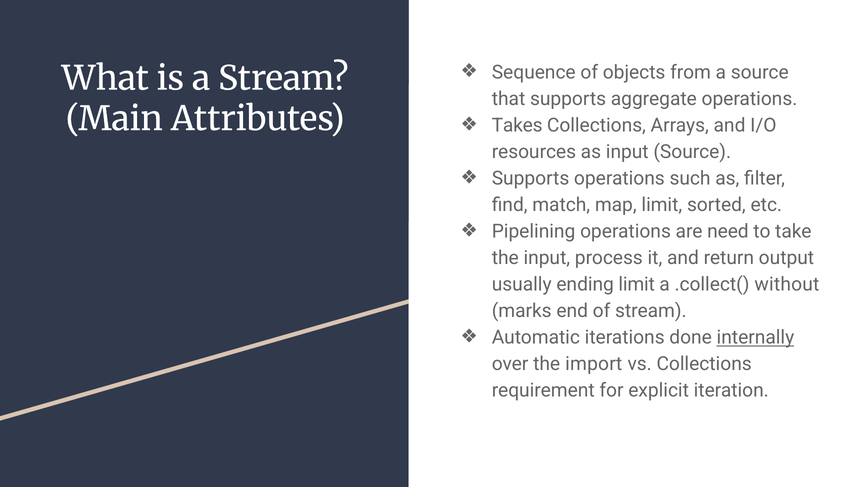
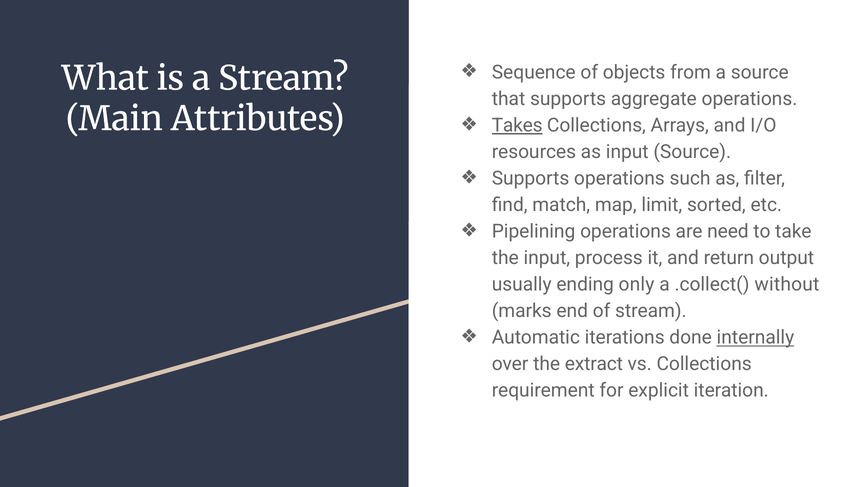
Takes underline: none -> present (517, 125)
ending limit: limit -> only (637, 285)
import: import -> extract (594, 364)
